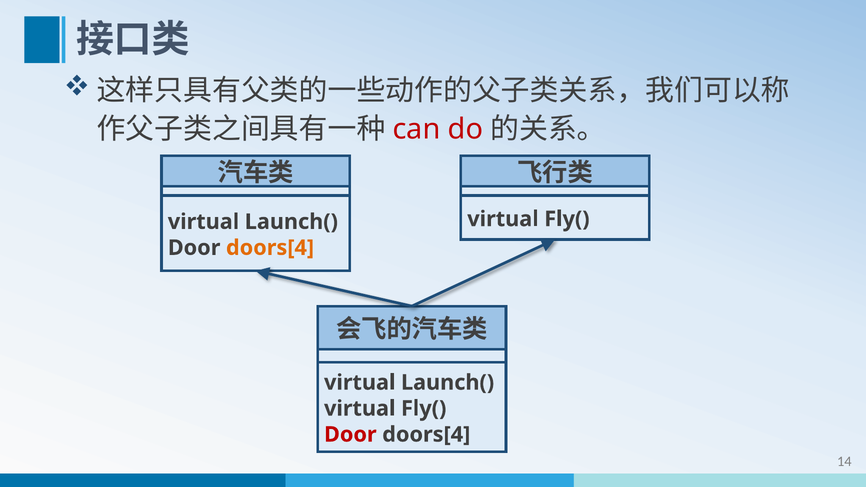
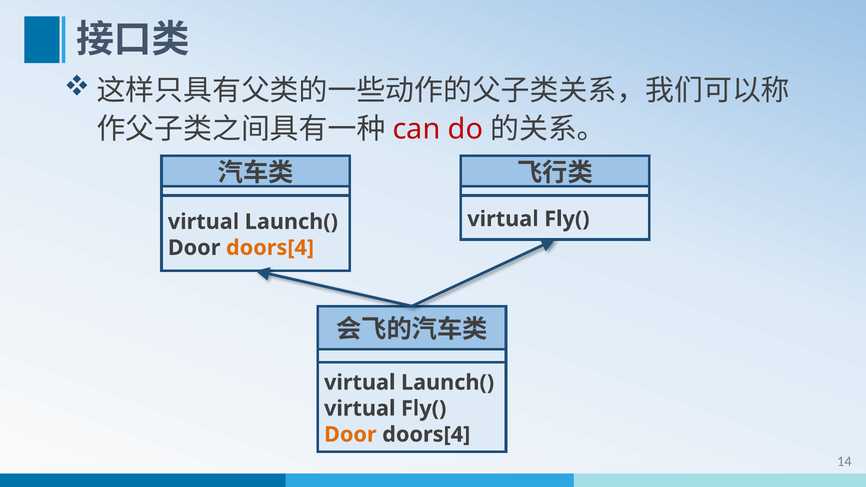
Door colour: red -> orange (350, 435)
